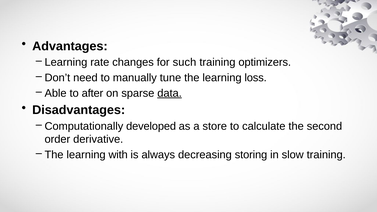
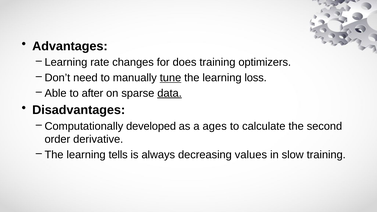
such: such -> does (185, 62)
tune underline: none -> present (170, 78)
store: store -> ages (215, 126)
with: with -> tells (118, 155)
storing: storing -> values (251, 155)
